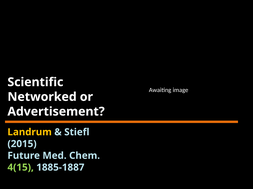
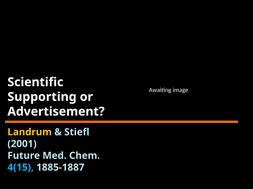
Networked: Networked -> Supporting (42, 97)
2015: 2015 -> 2001 (22, 144)
4(15 colour: light green -> light blue (21, 168)
